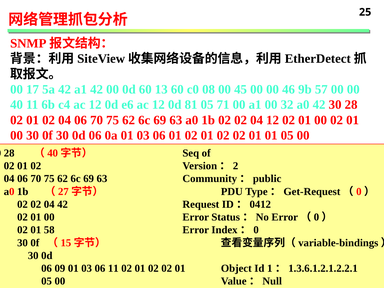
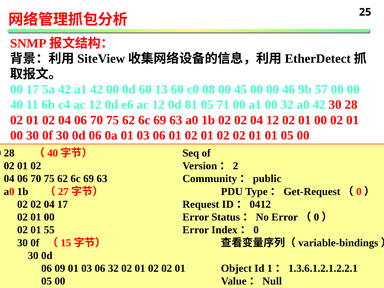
04 42: 42 -> 17 (63, 204)
58: 58 -> 55 (49, 230)
06 11: 11 -> 32 (113, 268)
